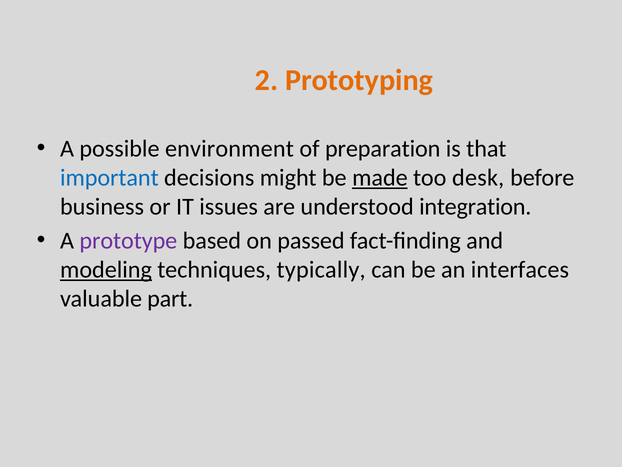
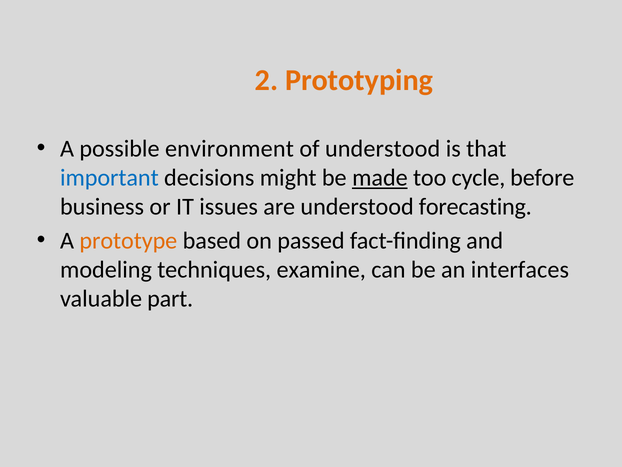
of preparation: preparation -> understood (383, 149)
desk: desk -> cycle (478, 178)
integration: integration -> forecasting (475, 207)
prototype colour: purple -> orange (128, 240)
modeling underline: present -> none (106, 269)
typically: typically -> examine (321, 269)
